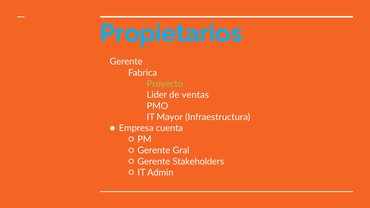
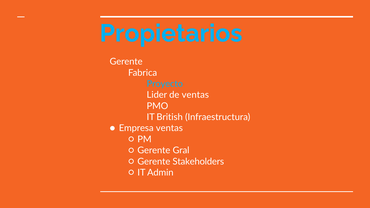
Proyecto colour: light green -> light blue (165, 84)
Mayor: Mayor -> British (170, 117)
Empresa cuenta: cuenta -> ventas (169, 128)
